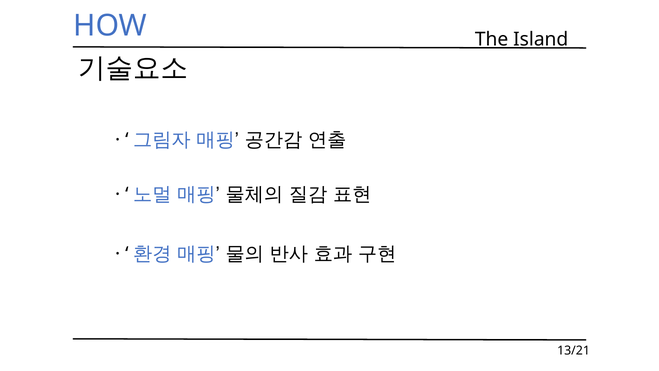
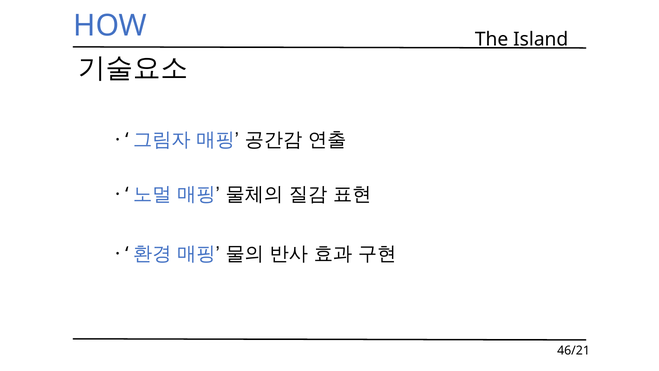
13/21: 13/21 -> 46/21 (574, 350)
